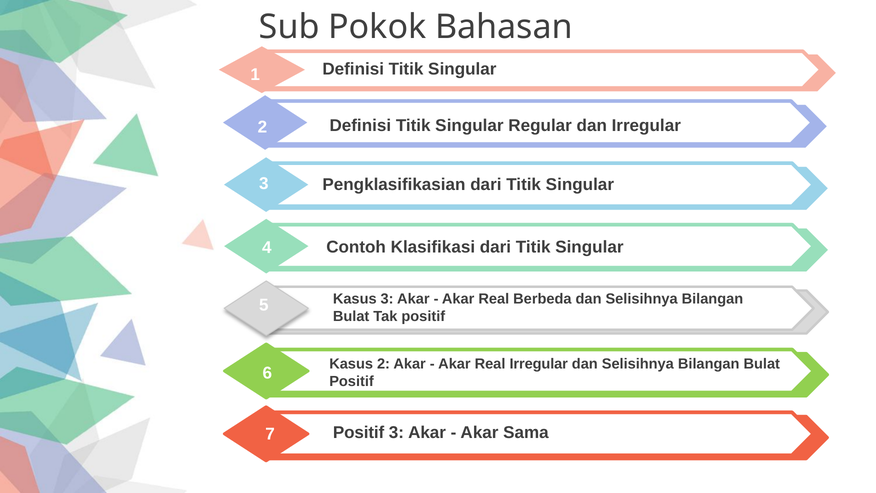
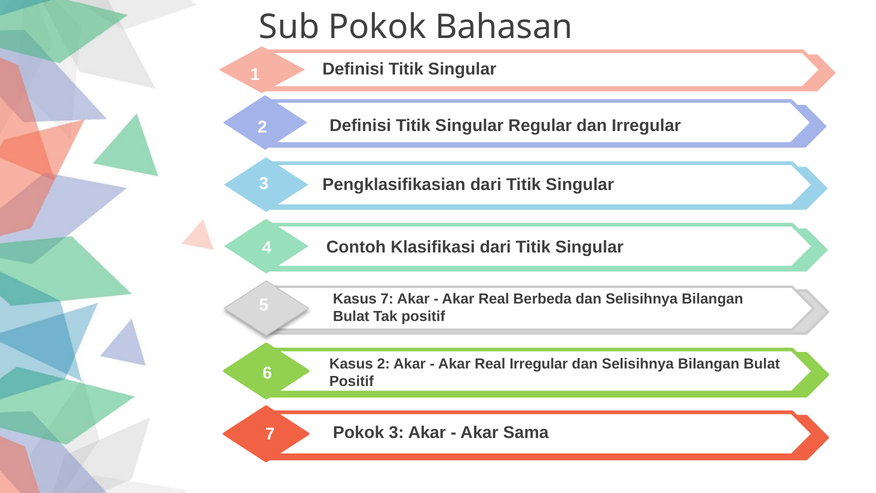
Kasus 3: 3 -> 7 (387, 299)
7 Positif: Positif -> Pokok (359, 433)
